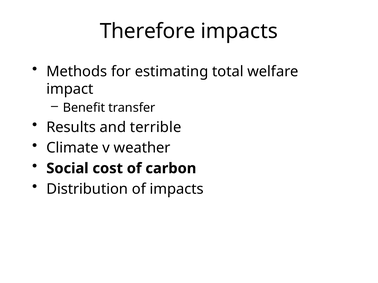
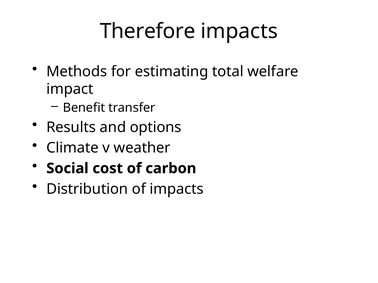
terrible: terrible -> options (156, 127)
